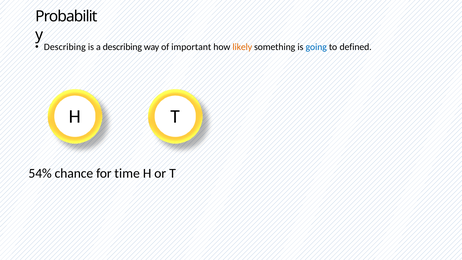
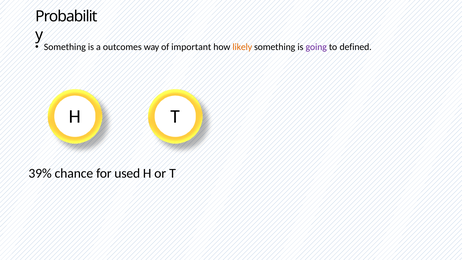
Describing: Describing -> Something (65, 47)
a describing: describing -> outcomes (122, 47)
going colour: blue -> purple (316, 47)
54%: 54% -> 39% (40, 173)
time: time -> used (127, 173)
